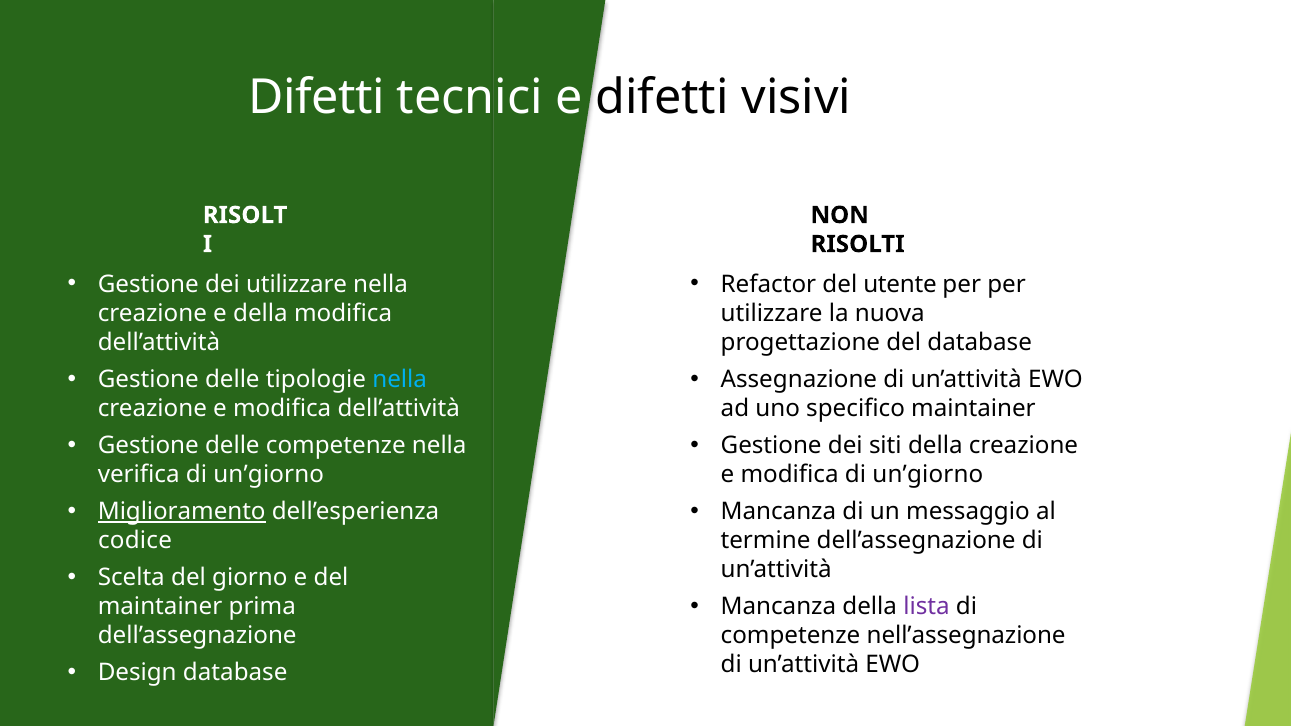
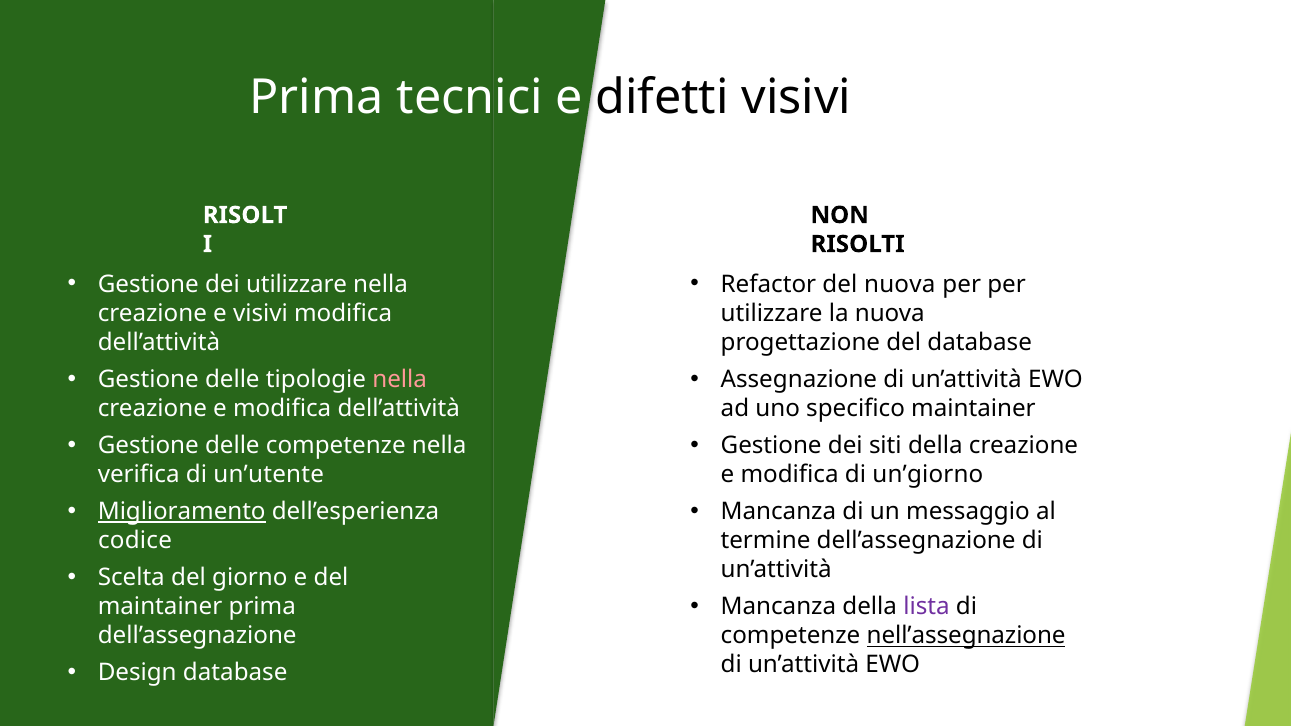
Difetti: Difetti -> Prima (317, 98)
del utente: utente -> nuova (900, 284)
e della: della -> visivi (260, 313)
nella colour: light blue -> pink (400, 379)
verifica di un’giorno: un’giorno -> un’utente (269, 475)
nell’assegnazione underline: none -> present (966, 636)
